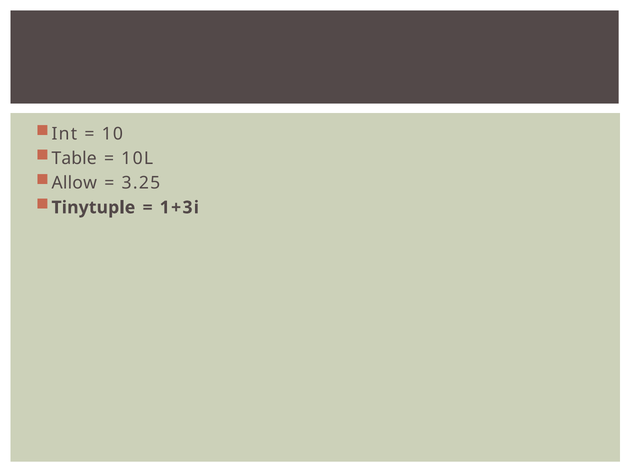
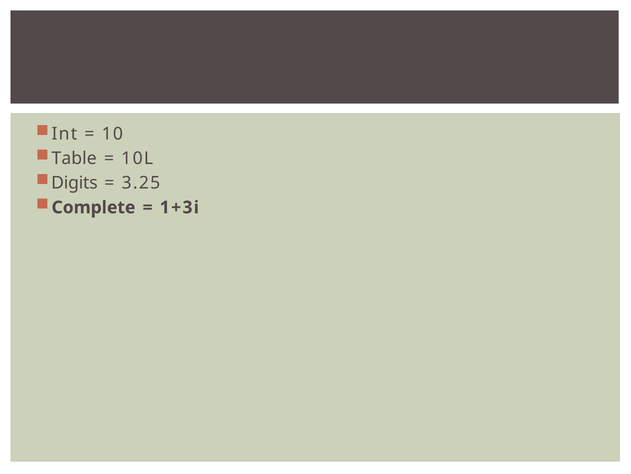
Allow: Allow -> Digits (74, 183)
Tinytuple: Tinytuple -> Complete (93, 207)
